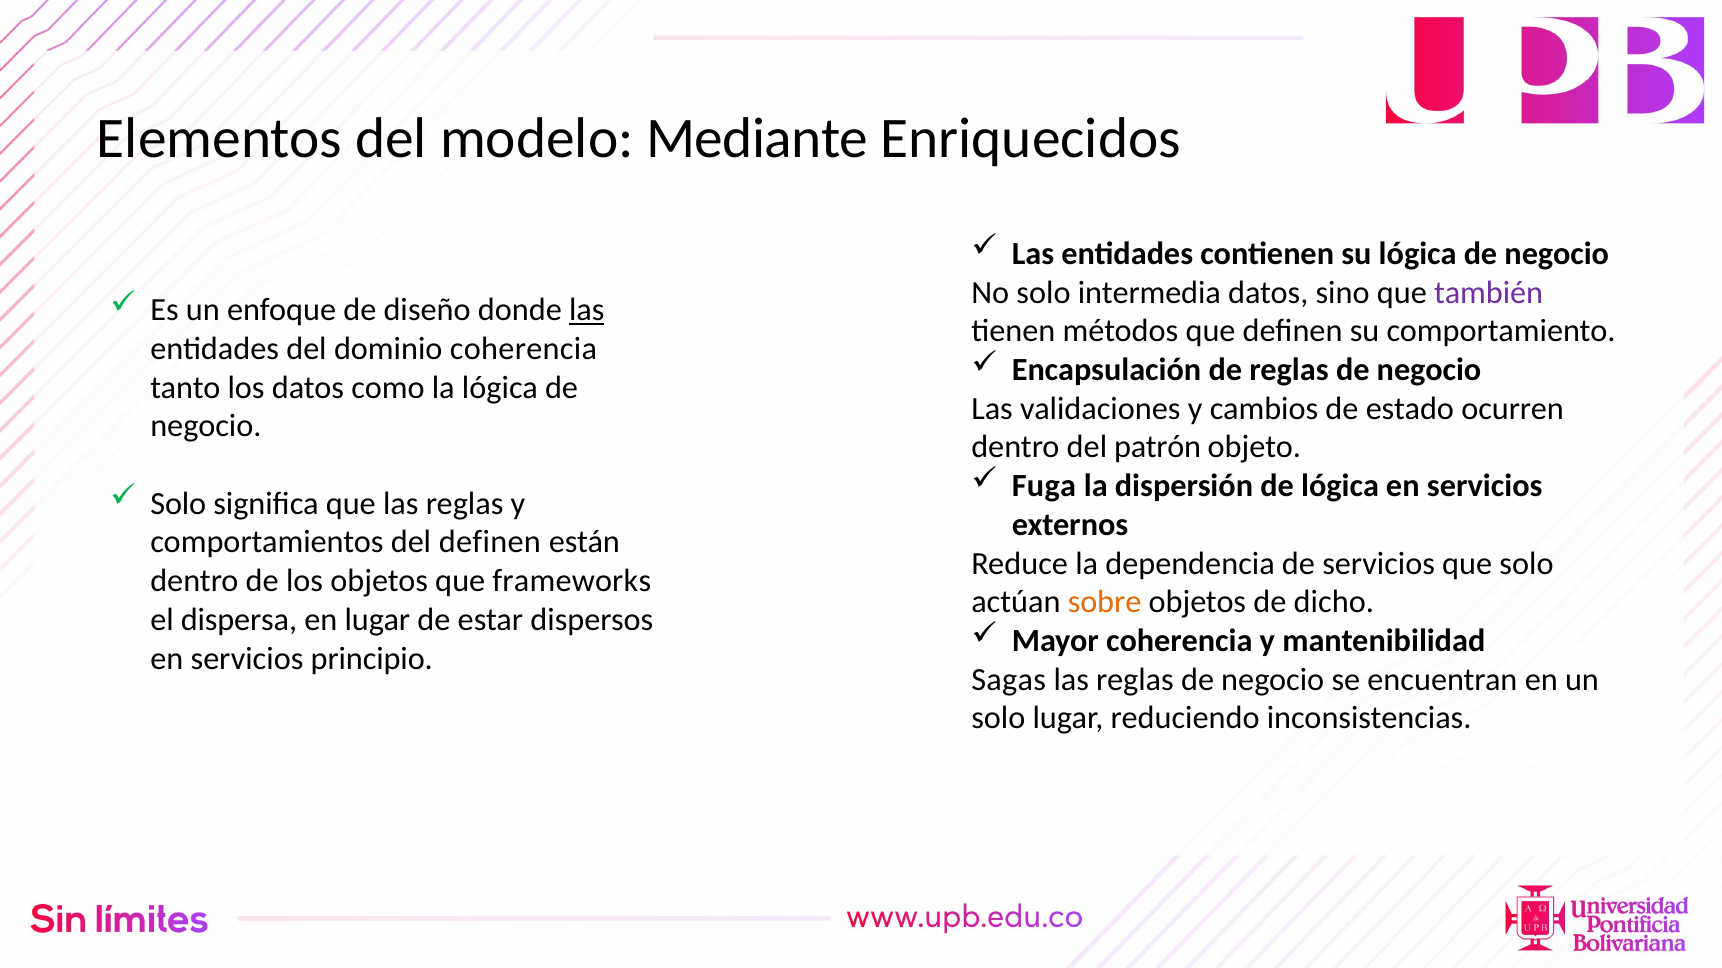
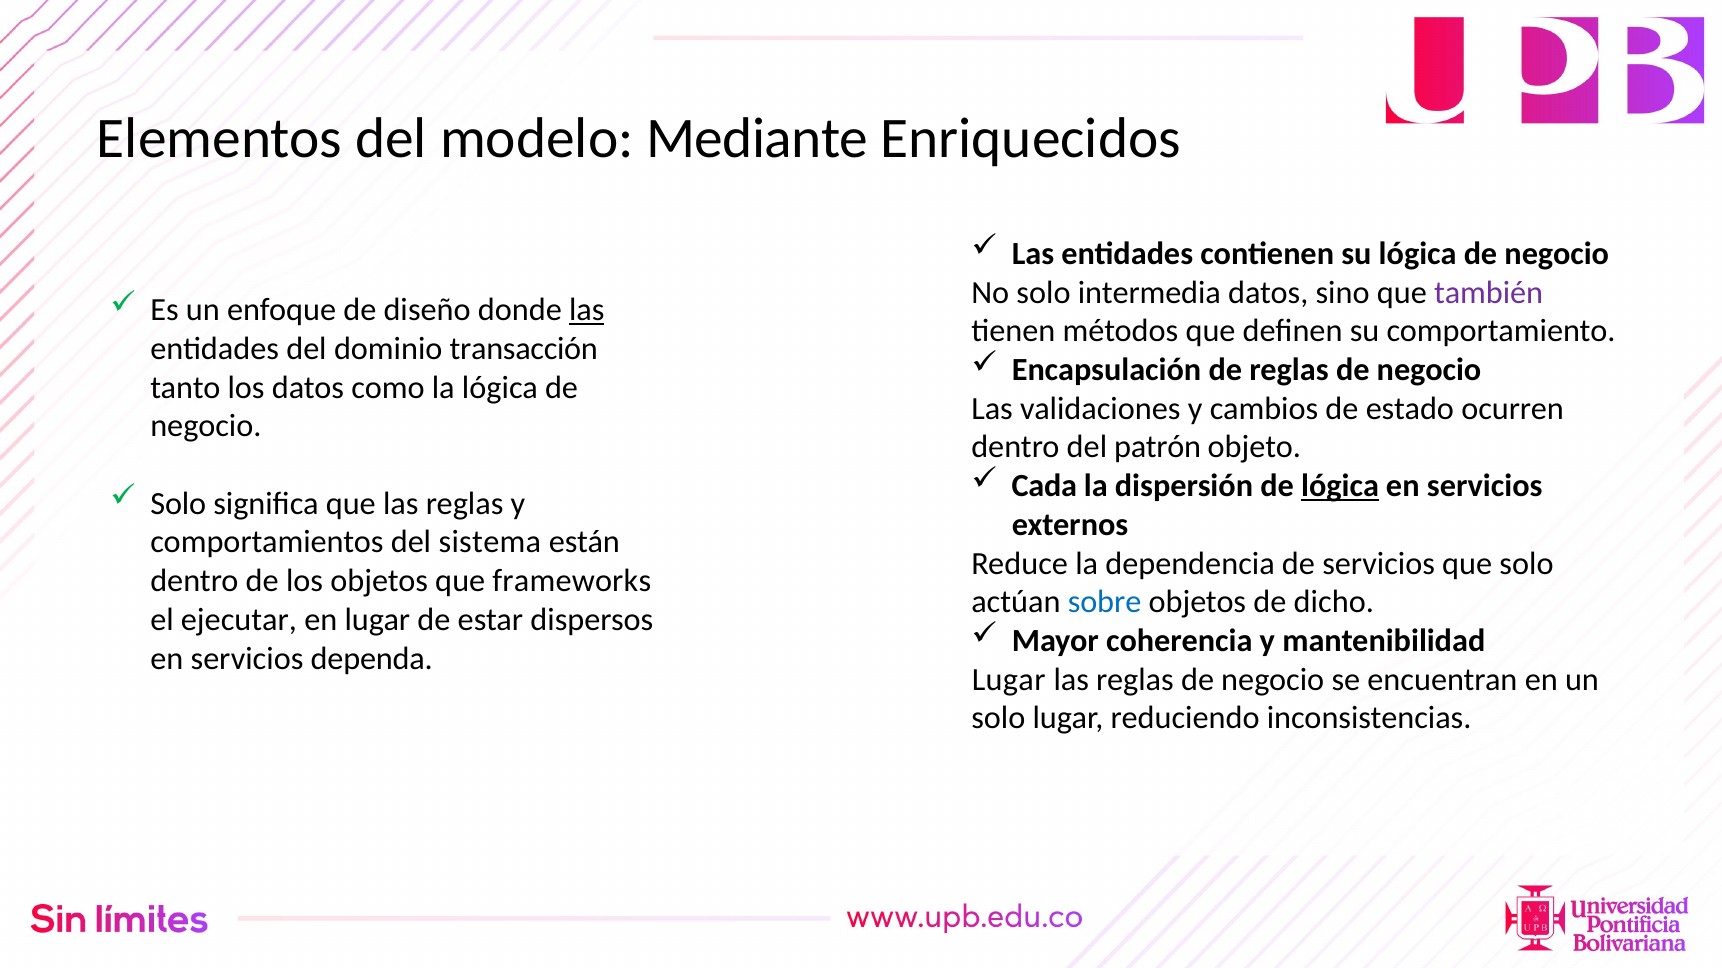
dominio coherencia: coherencia -> transacción (524, 349)
Fuga: Fuga -> Cada (1044, 486)
lógica underline: none -> present (1340, 486)
del definen: definen -> sistema (490, 543)
sobre colour: orange -> blue (1105, 602)
dispersa: dispersa -> ejecutar (239, 620)
principio: principio -> dependa (372, 659)
Sagas: Sagas -> Lugar (1009, 680)
